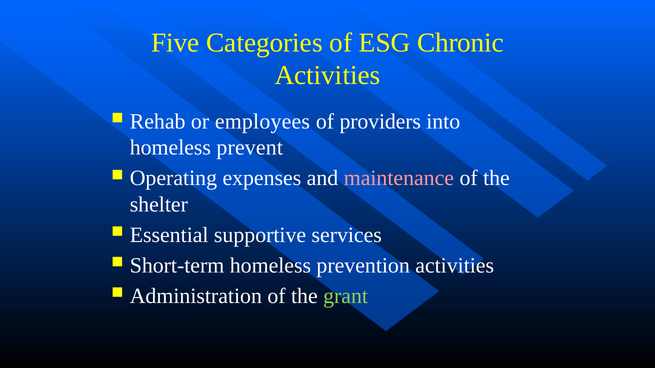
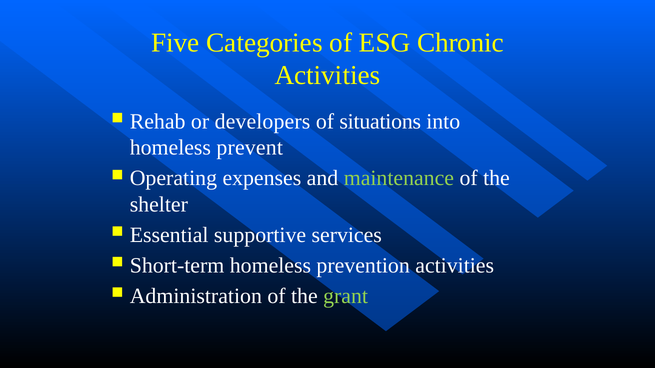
employees: employees -> developers (262, 122)
providers: providers -> situations (380, 122)
maintenance colour: pink -> light green (399, 178)
